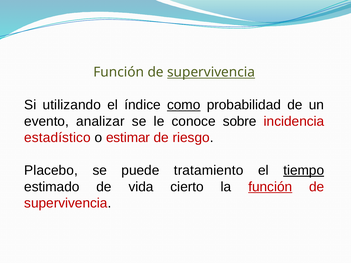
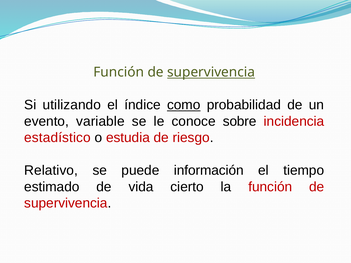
analizar: analizar -> variable (100, 121)
estimar: estimar -> estudia (128, 138)
Placebo: Placebo -> Relativo (51, 171)
tratamiento: tratamiento -> información (209, 171)
tiempo underline: present -> none (304, 171)
función underline: present -> none (270, 187)
